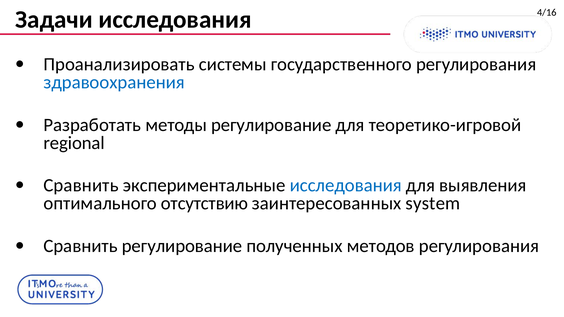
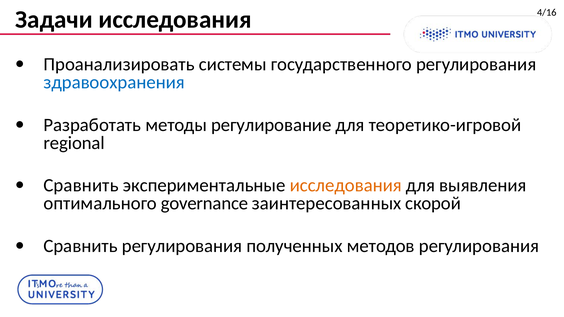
исследования colour: blue -> orange (346, 185)
отсутствию: отсутствию -> governance (205, 204)
system: system -> скорой (433, 204)
Сравнить регулирование: регулирование -> регулирования (182, 246)
